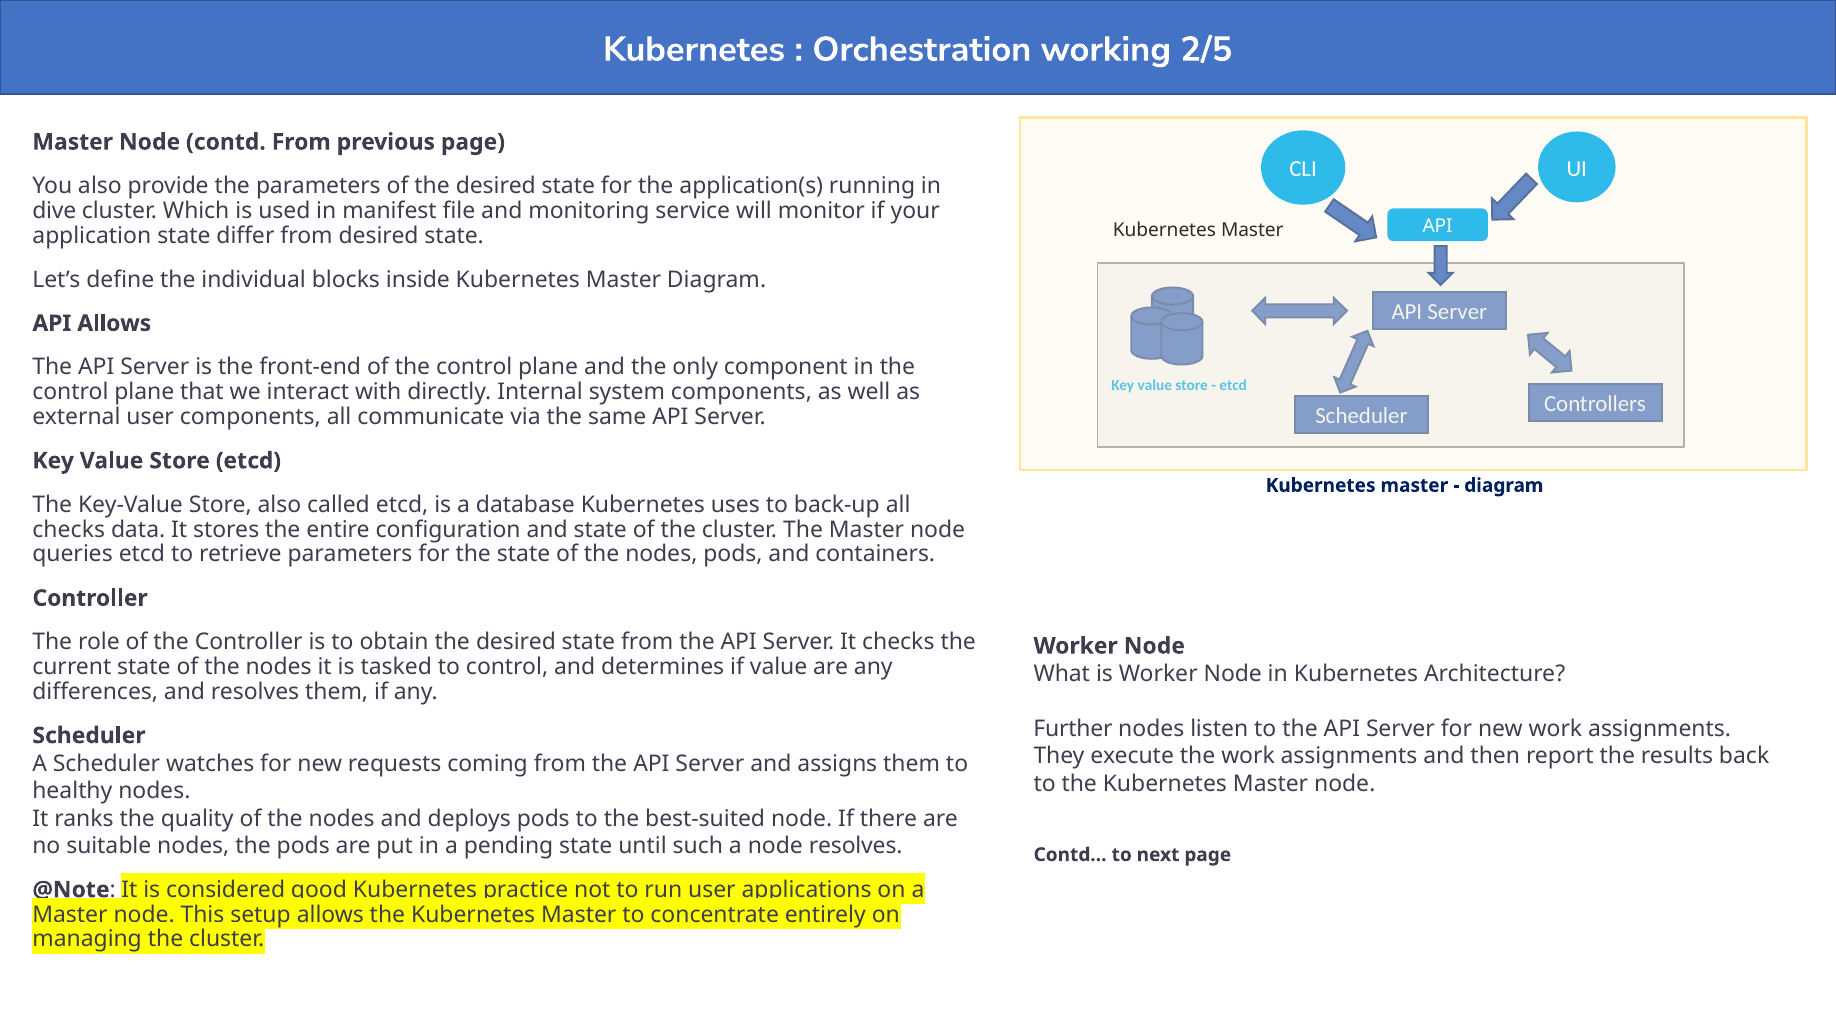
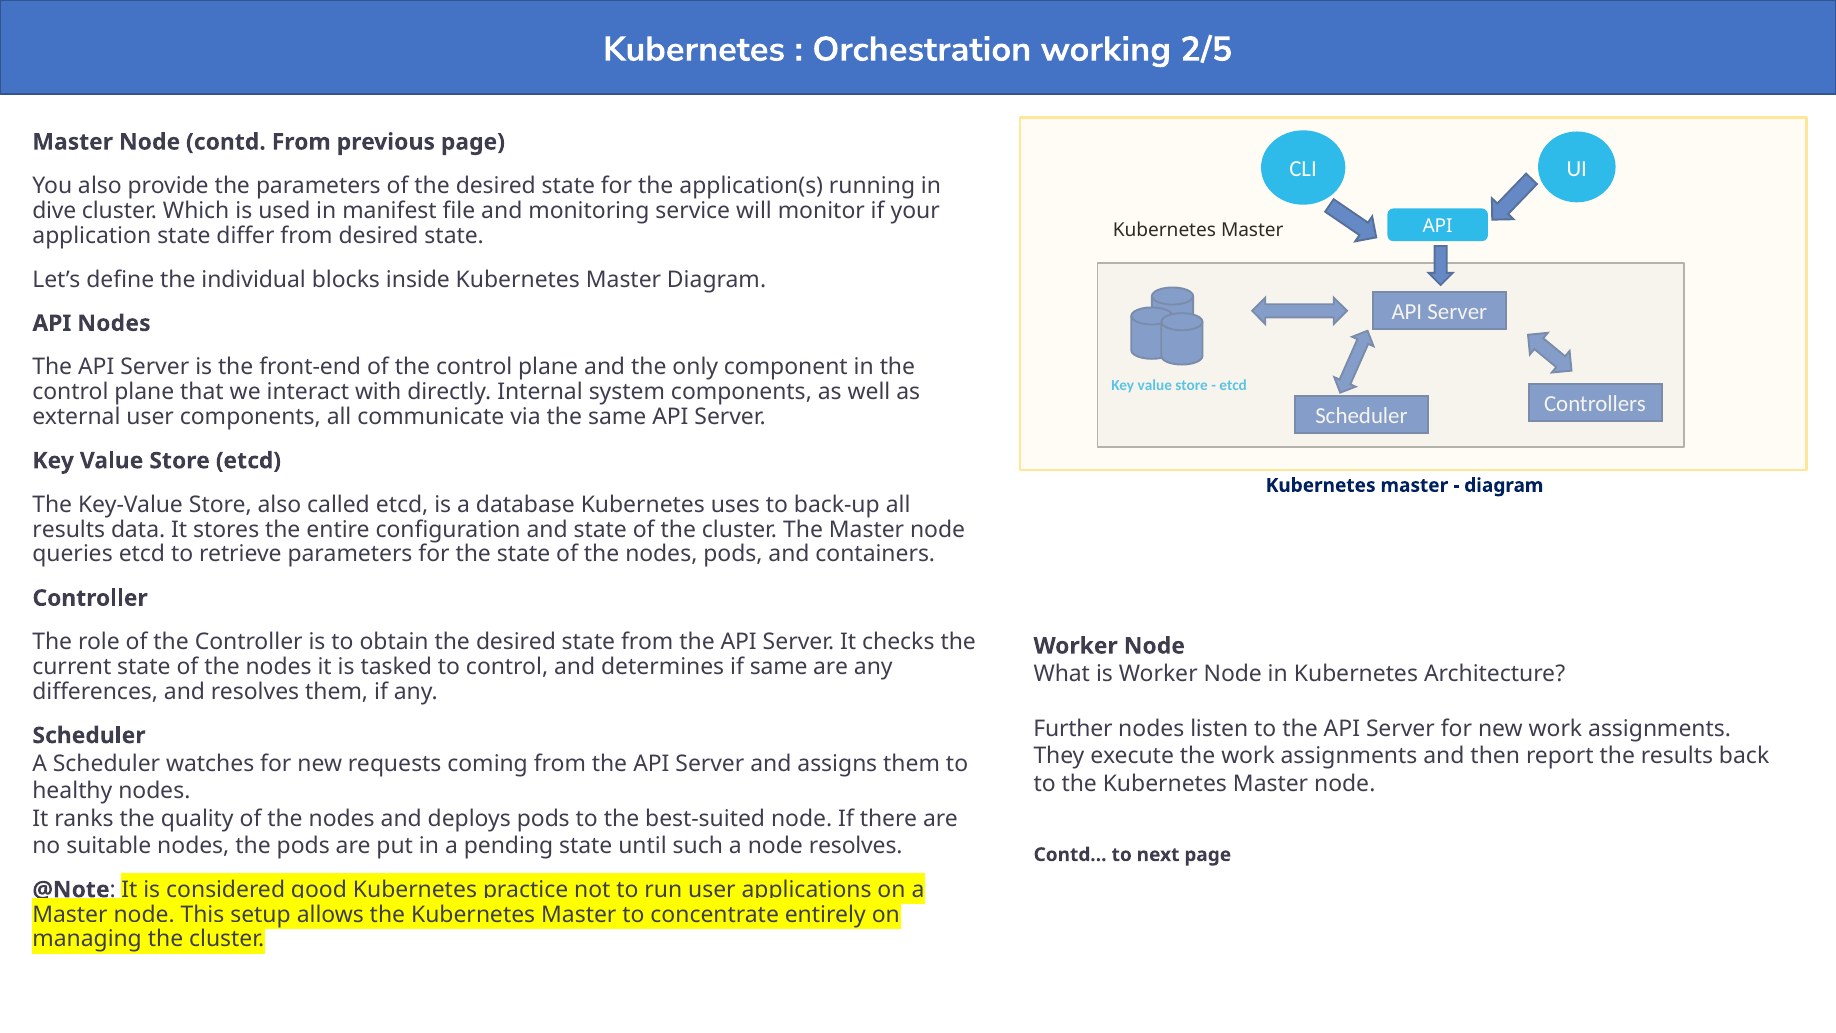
API Allows: Allows -> Nodes (114, 323)
checks: checks -> results (69, 529)
if value: value -> same (779, 667)
